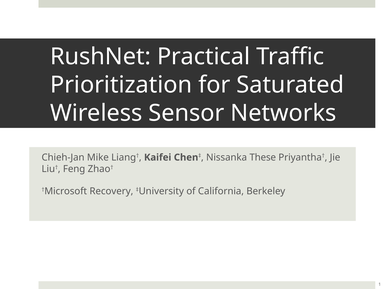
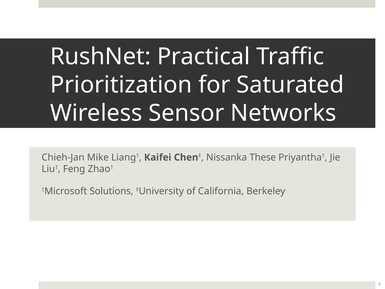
Recovery: Recovery -> Solutions (111, 191)
